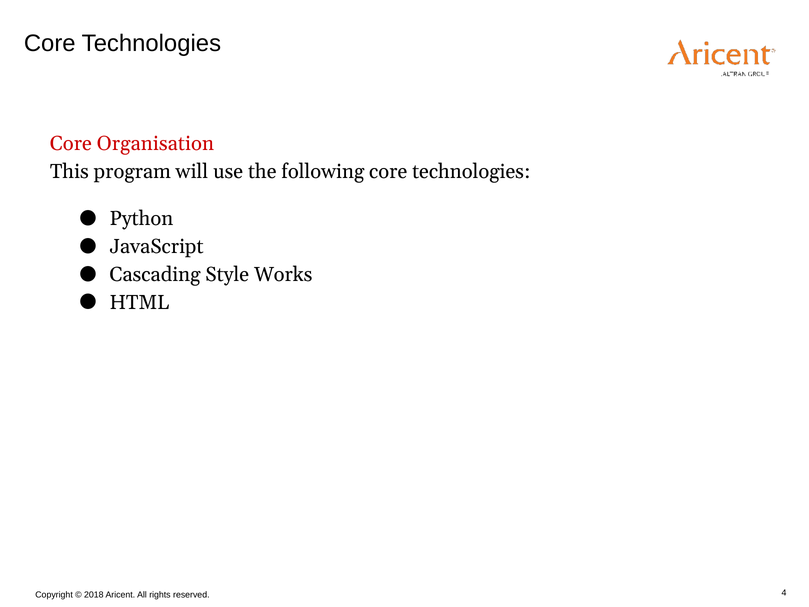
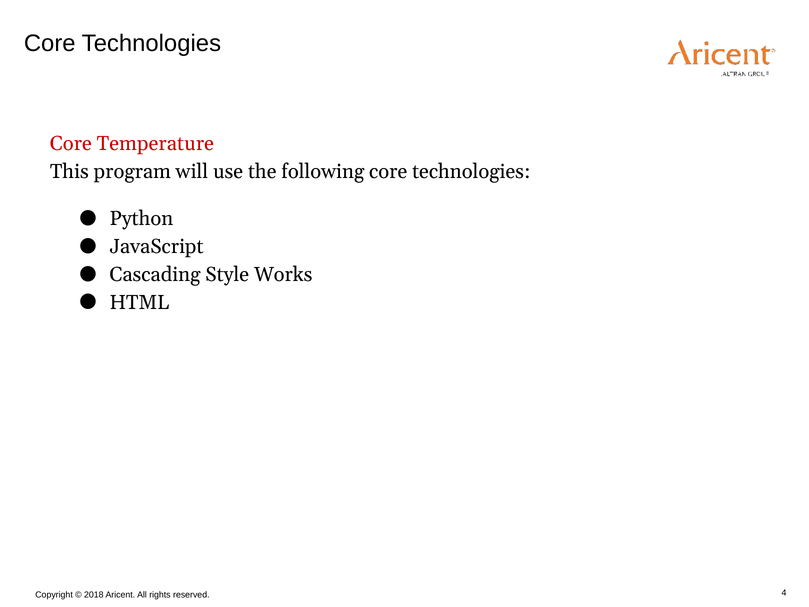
Organisation: Organisation -> Temperature (155, 144)
